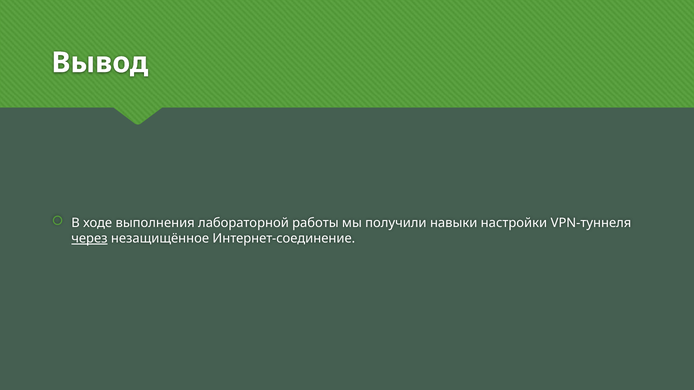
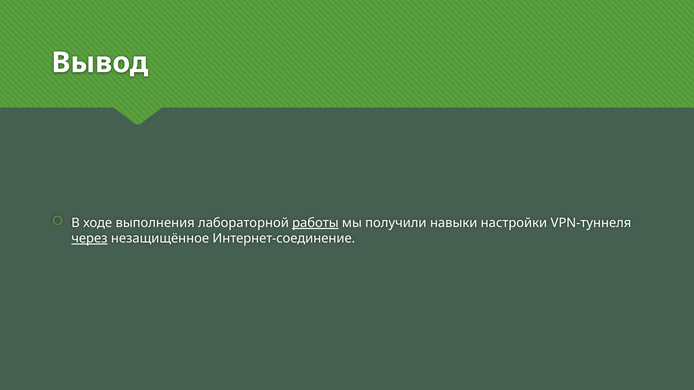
работы underline: none -> present (315, 223)
